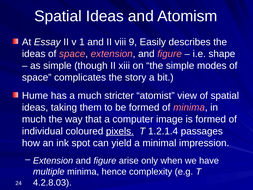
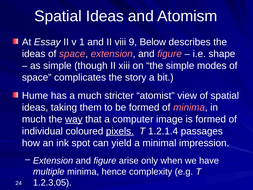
Easily: Easily -> Below (153, 42)
way underline: none -> present (74, 119)
4.2.8.03: 4.2.8.03 -> 1.2.3.05 (52, 182)
